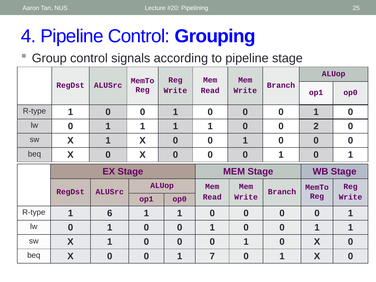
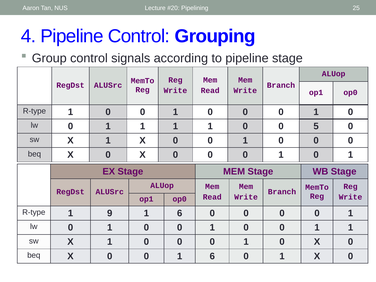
2: 2 -> 5 (316, 126)
6: 6 -> 9 (110, 213)
1: 1 -> 6 (180, 213)
0 1 7: 7 -> 6 (212, 256)
